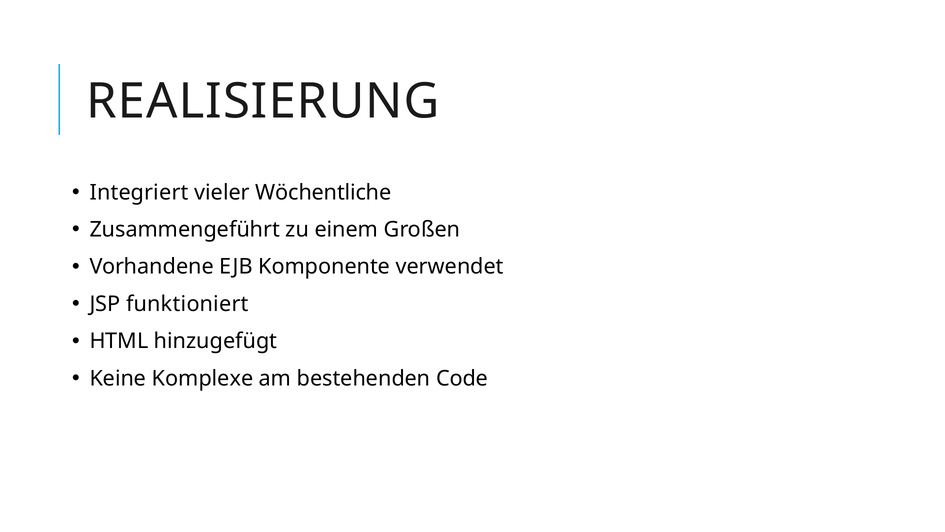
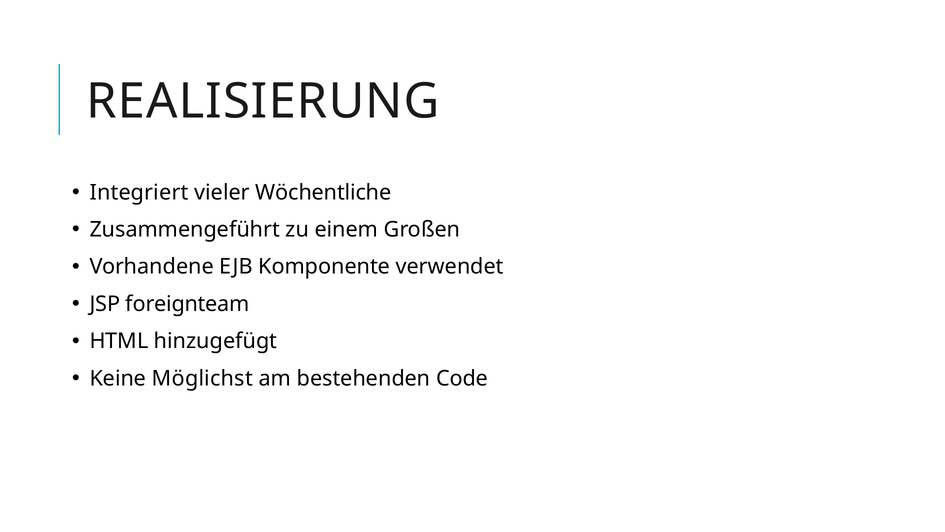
funktioniert: funktioniert -> foreignteam (188, 304)
Komplexe: Komplexe -> Möglichst (202, 378)
